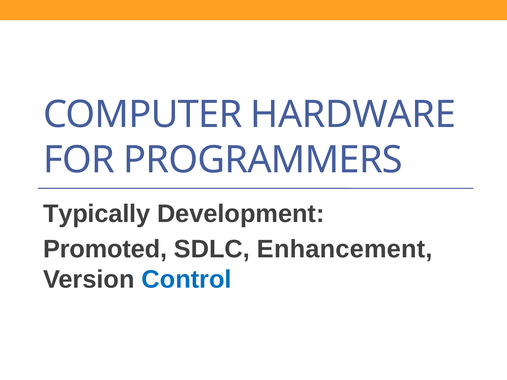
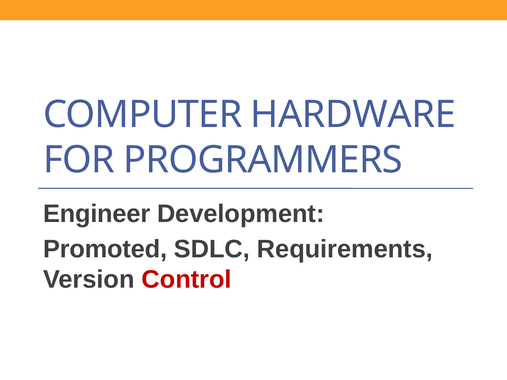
Typically: Typically -> Engineer (97, 214)
Enhancement: Enhancement -> Requirements (345, 249)
Control colour: blue -> red (187, 280)
